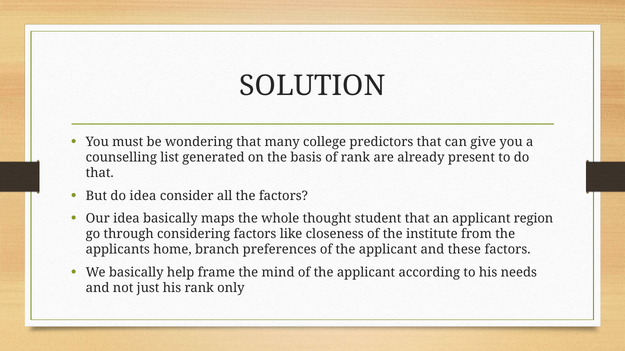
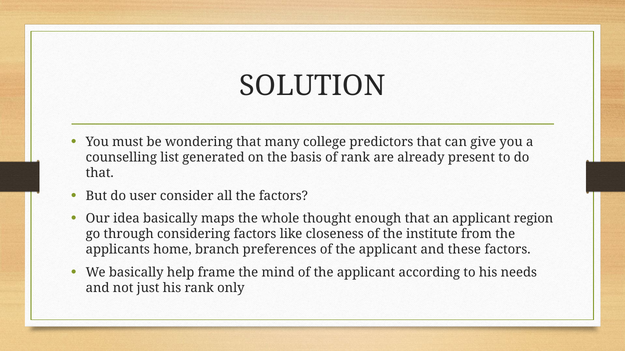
do idea: idea -> user (143, 196)
student: student -> enough (378, 219)
